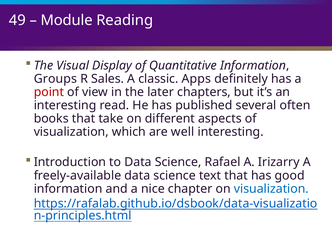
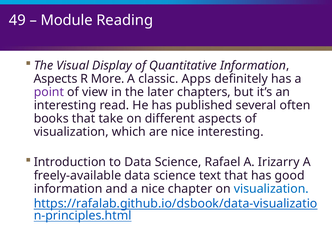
Groups: Groups -> Aspects (56, 79)
Sales: Sales -> More (108, 79)
point colour: red -> purple (49, 92)
are well: well -> nice (183, 132)
